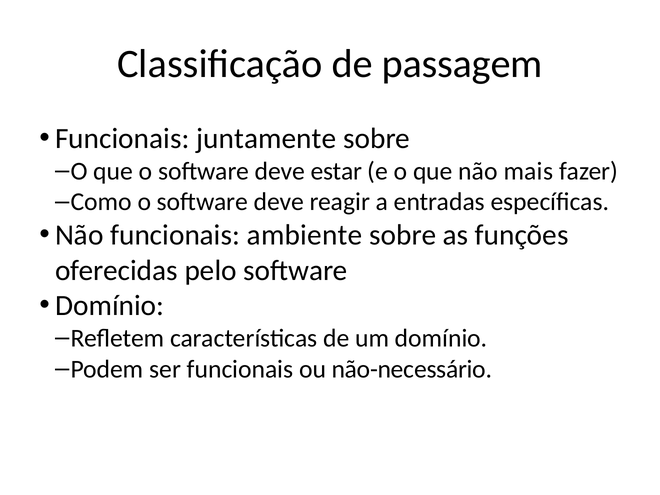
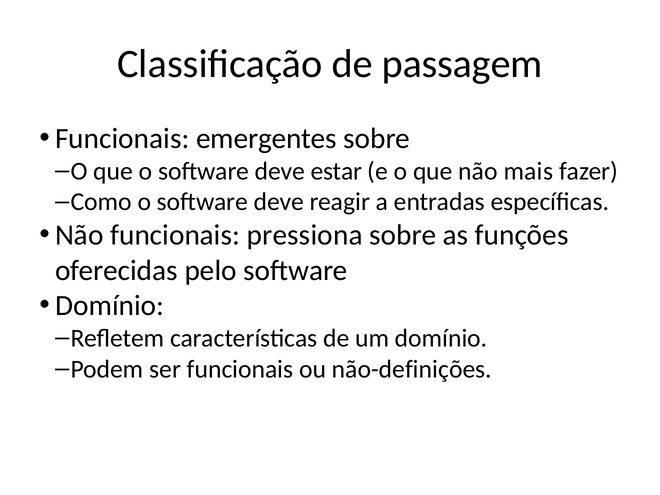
juntamente: juntamente -> emergentes (266, 138)
ambiente: ambiente -> pressiona (305, 235)
não-necessário: não-necessário -> não-definições (412, 369)
